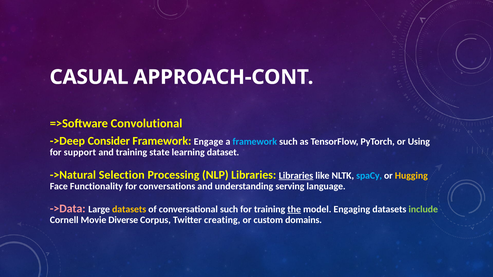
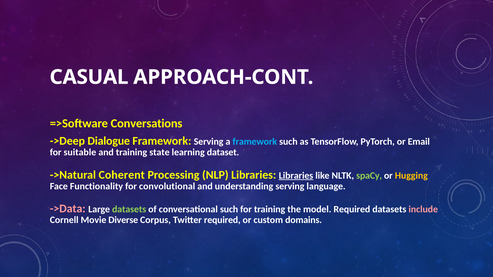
Convolutional: Convolutional -> Conversations (147, 124)
Consider: Consider -> Dialogue (109, 141)
Framework Engage: Engage -> Serving (209, 142)
Using: Using -> Email (419, 142)
support: support -> suitable (80, 153)
Selection: Selection -> Coherent (122, 175)
spaCy colour: light blue -> light green (369, 176)
conversations: conversations -> convolutional (167, 186)
datasets colour: yellow -> light green (129, 210)
the underline: present -> none (294, 210)
model Engaging: Engaging -> Required (352, 210)
include colour: light green -> pink (423, 210)
Twitter creating: creating -> required (222, 220)
